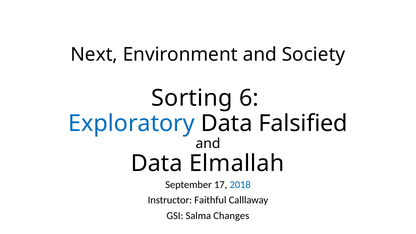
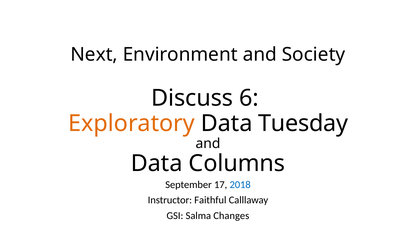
Sorting: Sorting -> Discuss (192, 98)
Exploratory colour: blue -> orange (132, 123)
Falsified: Falsified -> Tuesday (303, 123)
Elmallah: Elmallah -> Columns (237, 164)
